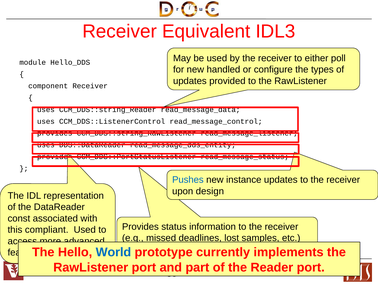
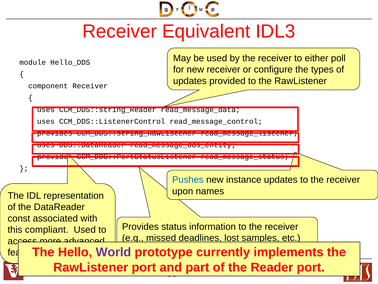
new handled: handled -> receiver (223, 69)
design: design -> names (210, 191)
World colour: blue -> purple (113, 252)
